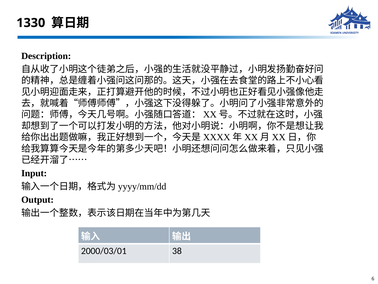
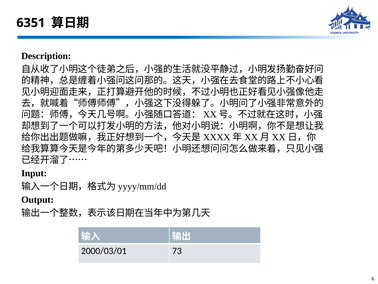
1330: 1330 -> 6351 (31, 23)
38: 38 -> 73 (177, 251)
